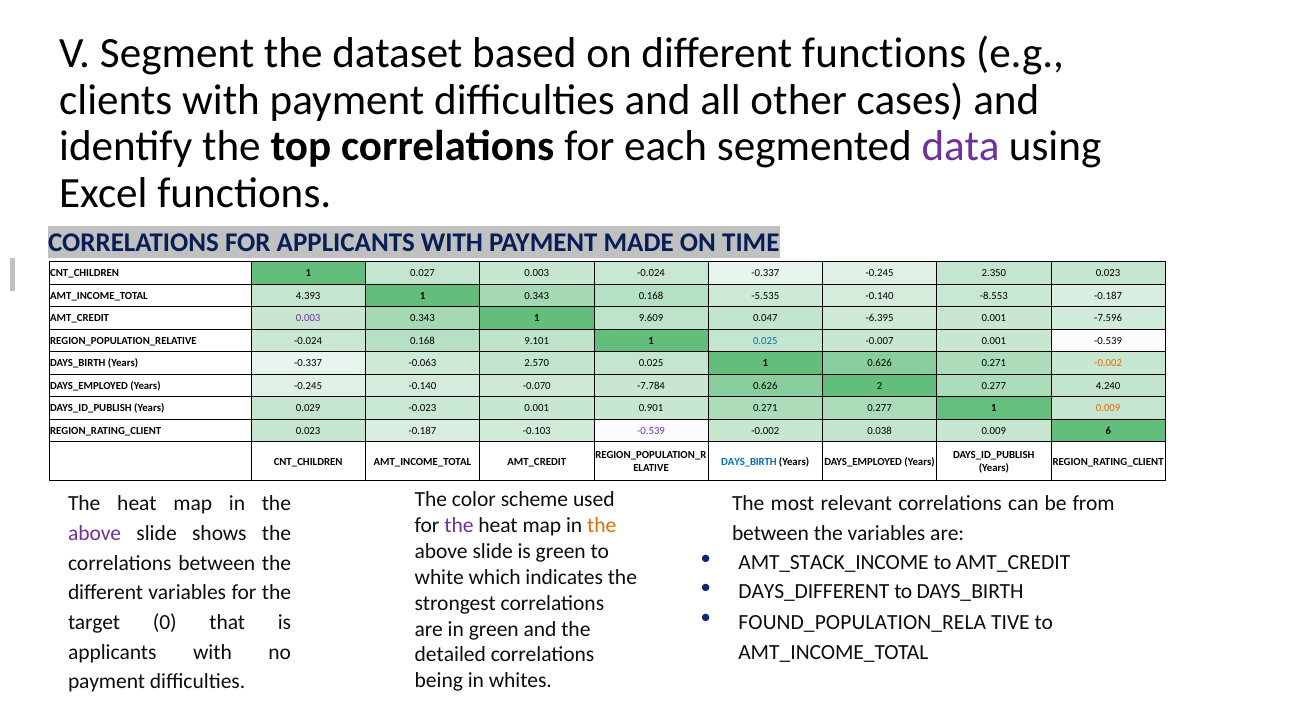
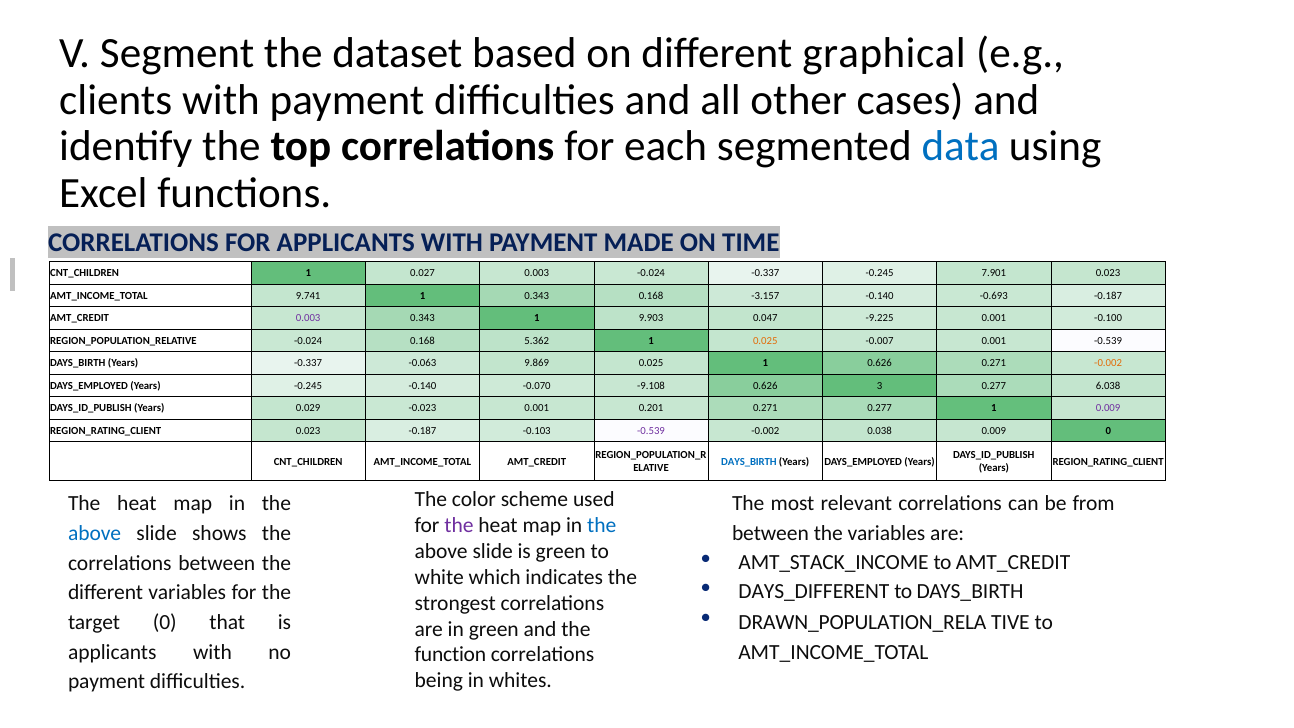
different functions: functions -> graphical (884, 53)
data colour: purple -> blue (961, 146)
2.350: 2.350 -> 7.901 (994, 273)
4.393: 4.393 -> 9.741 (308, 296)
-5.535: -5.535 -> -3.157 (765, 296)
-8.553: -8.553 -> -0.693 (994, 296)
9.609: 9.609 -> 9.903 (651, 318)
-6.395: -6.395 -> -9.225 (880, 318)
-7.596: -7.596 -> -0.100 (1108, 318)
9.101: 9.101 -> 5.362 (537, 341)
0.025 colour: blue -> orange (765, 341)
2.570: 2.570 -> 9.869 (537, 363)
-7.784: -7.784 -> -9.108 (651, 386)
2: 2 -> 3 (880, 386)
4.240: 4.240 -> 6.038 (1108, 386)
0.901: 0.901 -> 0.201 (651, 408)
0.009 colour: orange -> purple (1108, 408)
0.009 6: 6 -> 0 (1108, 431)
the colour: orange -> blue (602, 525)
above colour: purple -> blue (95, 533)
FOUND_POPULATION_RELA: FOUND_POPULATION_RELA -> DRAWN_POPULATION_RELA (862, 622)
detailed: detailed -> function (450, 655)
